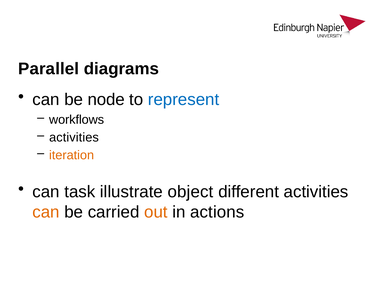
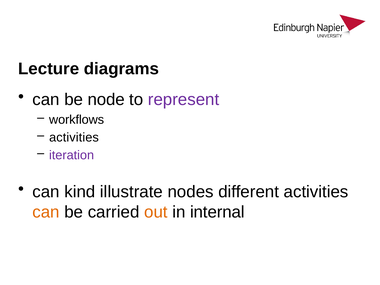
Parallel: Parallel -> Lecture (49, 69)
represent colour: blue -> purple (184, 100)
iteration colour: orange -> purple (72, 155)
task: task -> kind (80, 192)
object: object -> nodes (191, 192)
actions: actions -> internal (217, 212)
